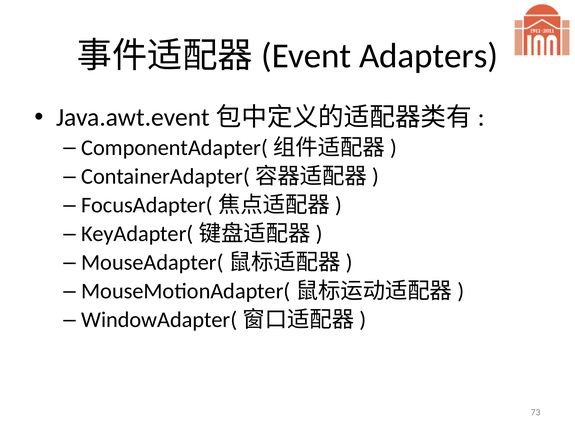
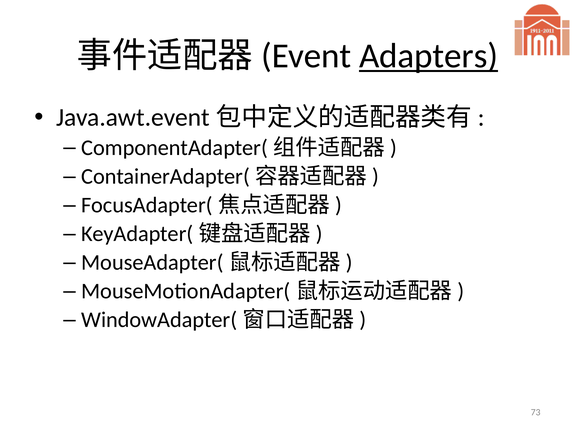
Adapters underline: none -> present (429, 56)
